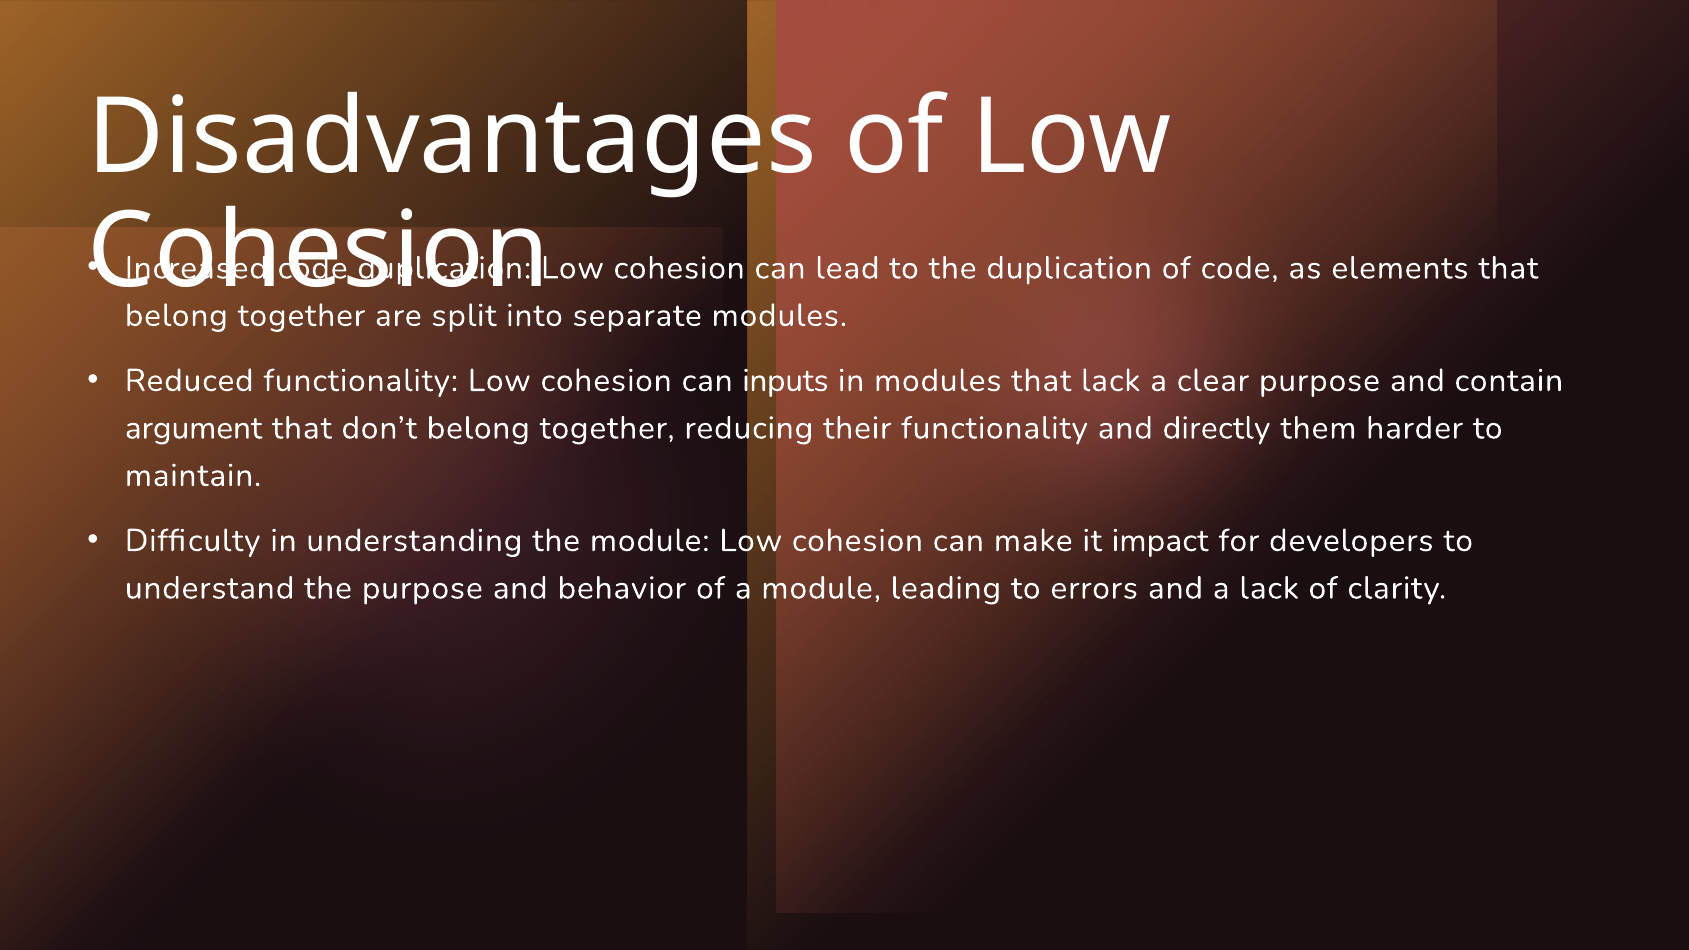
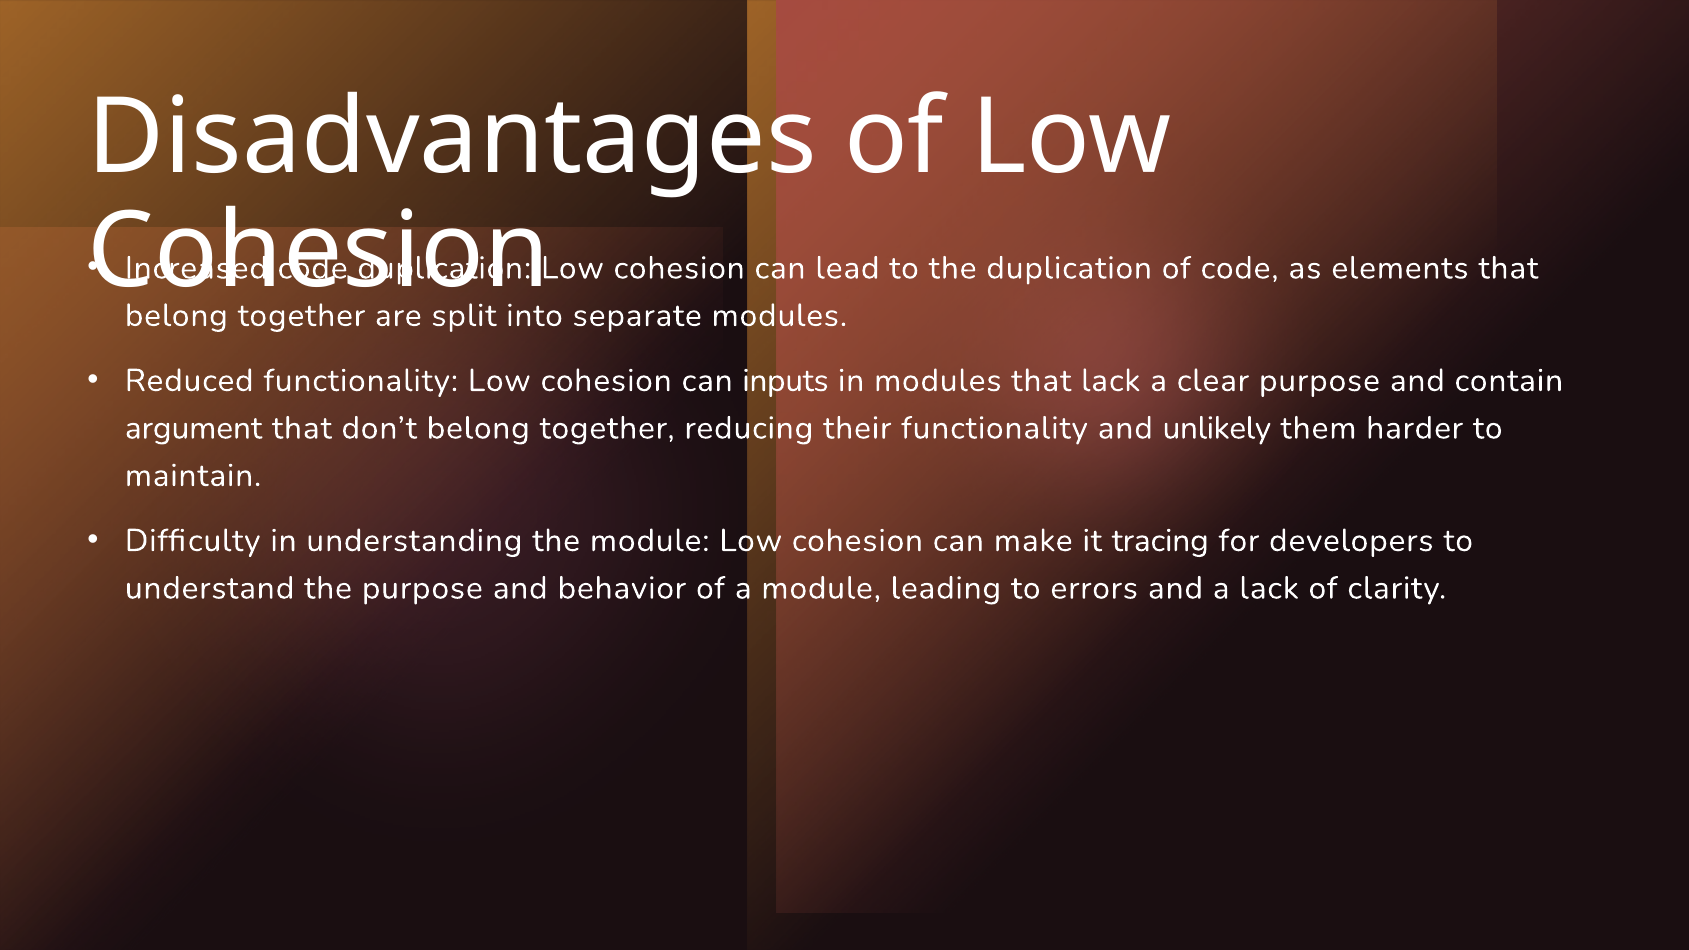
directly: directly -> unlikely (1217, 428)
impact: impact -> tracing (1160, 541)
